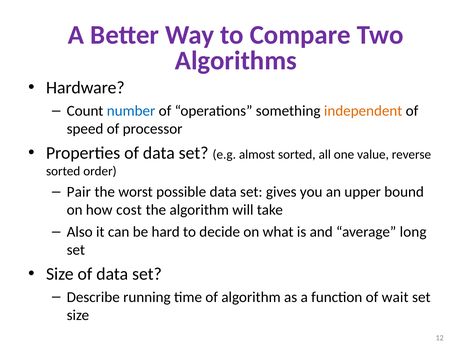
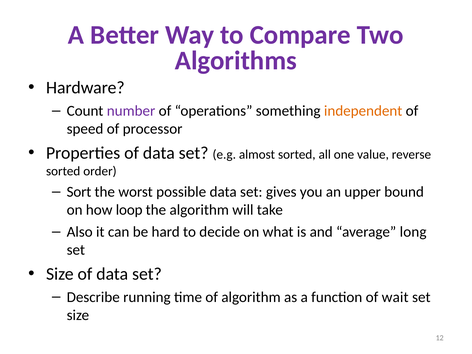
number colour: blue -> purple (131, 111)
Pair: Pair -> Sort (79, 192)
cost: cost -> loop (129, 210)
